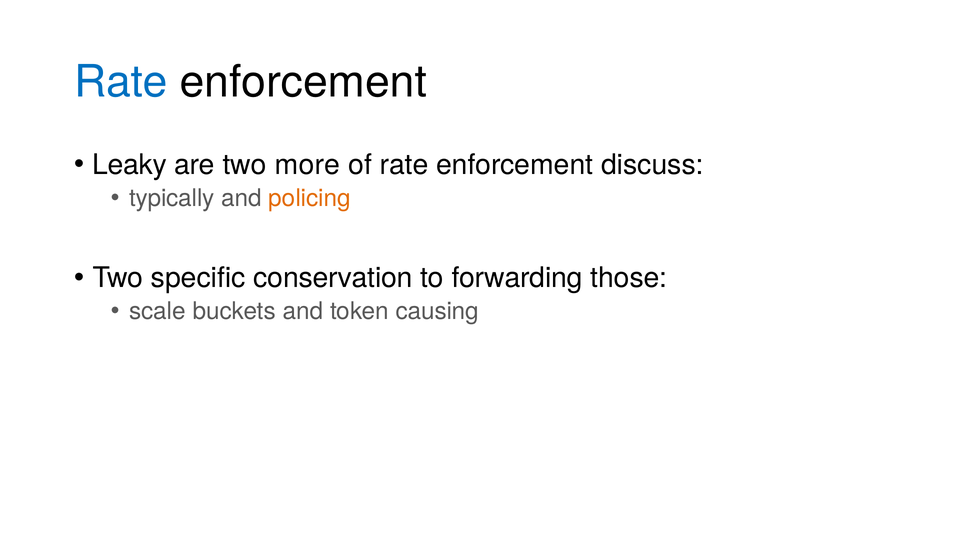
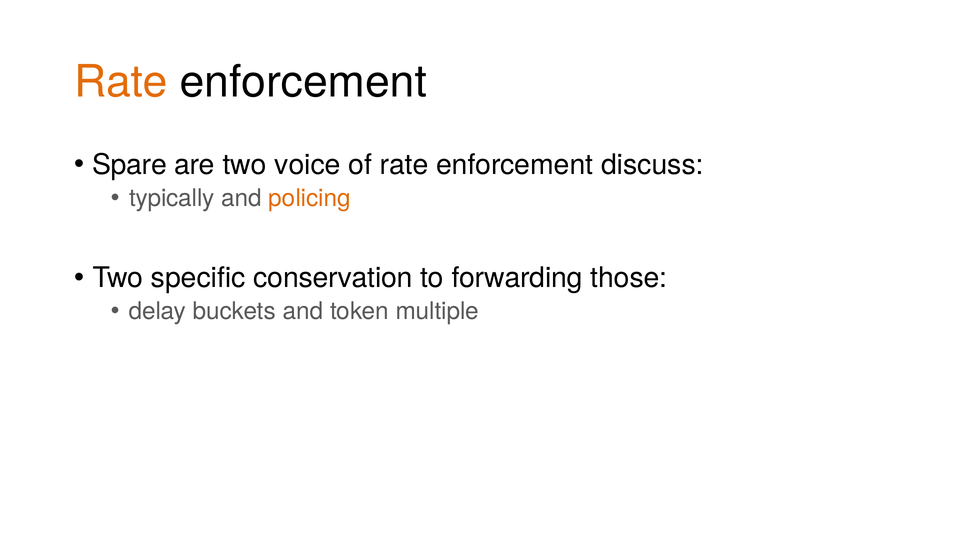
Rate colour: blue -> orange (121, 82)
Leaky: Leaky -> Spare (130, 165)
more: more -> voice (308, 165)
scale: scale -> delay (158, 311)
causing: causing -> multiple (437, 311)
